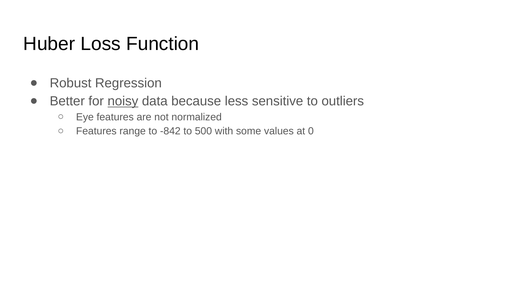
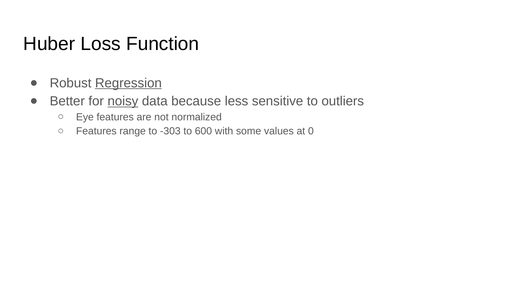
Regression underline: none -> present (128, 83)
-842: -842 -> -303 (170, 131)
500: 500 -> 600 (203, 131)
